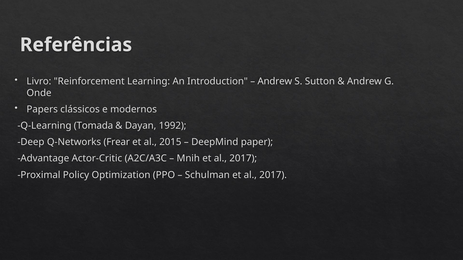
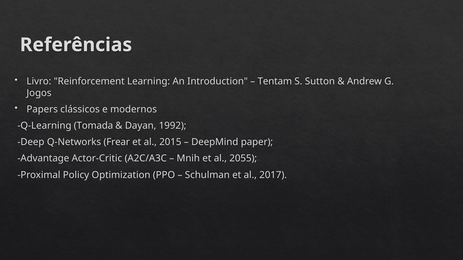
Andrew: Andrew -> Tentam (275, 82)
Onde: Onde -> Jogos (39, 93)
Mnih et al 2017: 2017 -> 2055 (243, 159)
